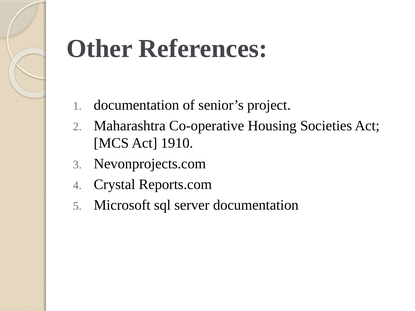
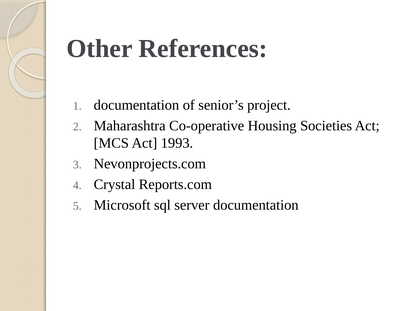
1910: 1910 -> 1993 (177, 143)
